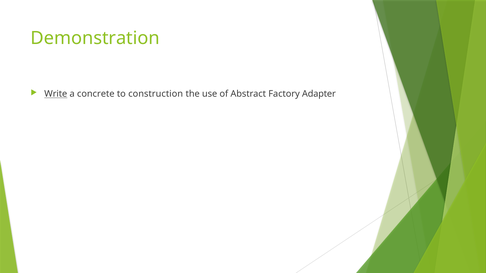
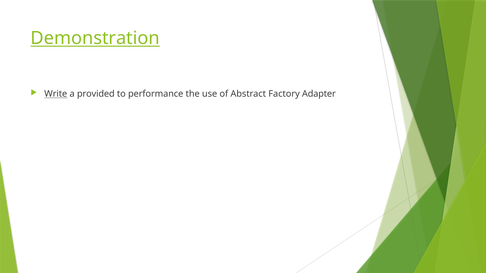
Demonstration underline: none -> present (95, 38)
concrete: concrete -> provided (96, 94)
construction: construction -> performance (156, 94)
